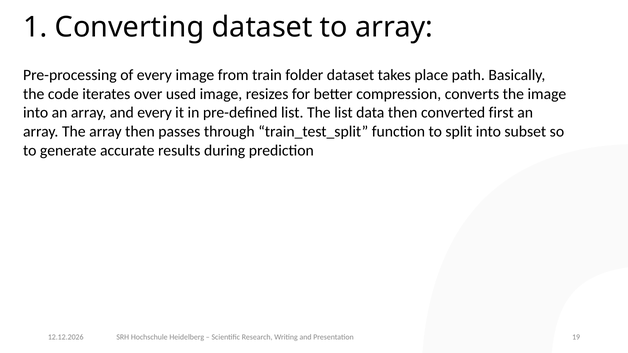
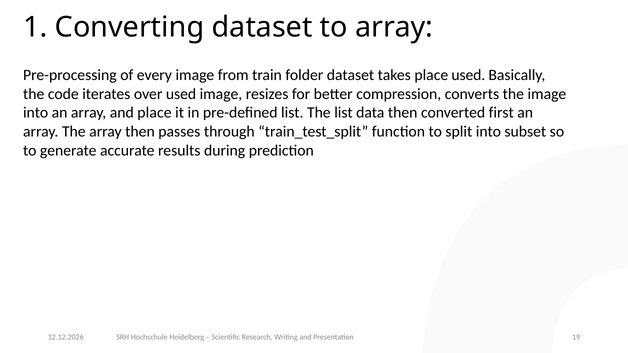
place path: path -> used (468, 75)
and every: every -> place (154, 113)
